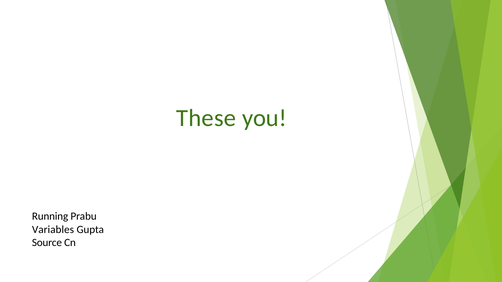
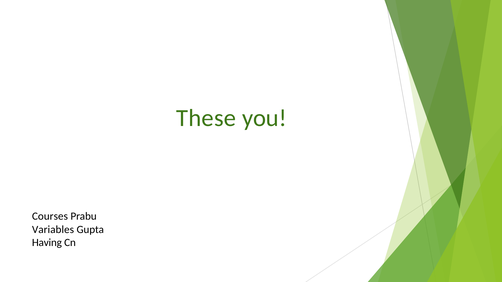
Running: Running -> Courses (50, 217)
Source: Source -> Having (47, 243)
